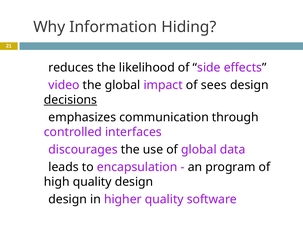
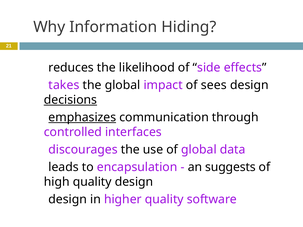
video: video -> takes (64, 85)
emphasizes underline: none -> present (82, 118)
program: program -> suggests (230, 167)
